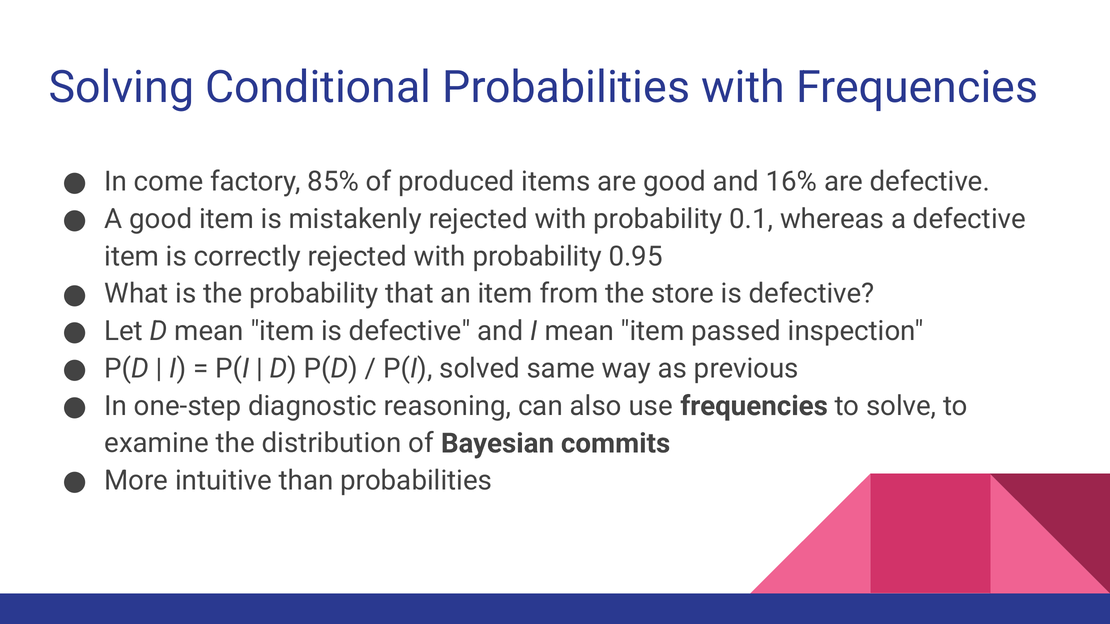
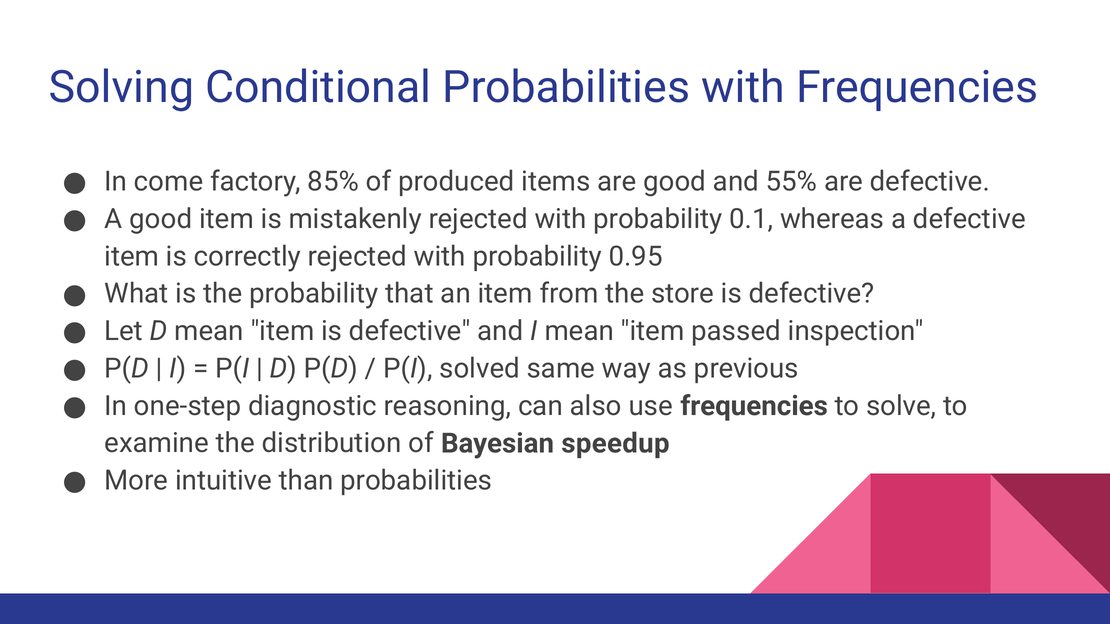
16%: 16% -> 55% (791, 182)
commits: commits -> speedup (615, 444)
